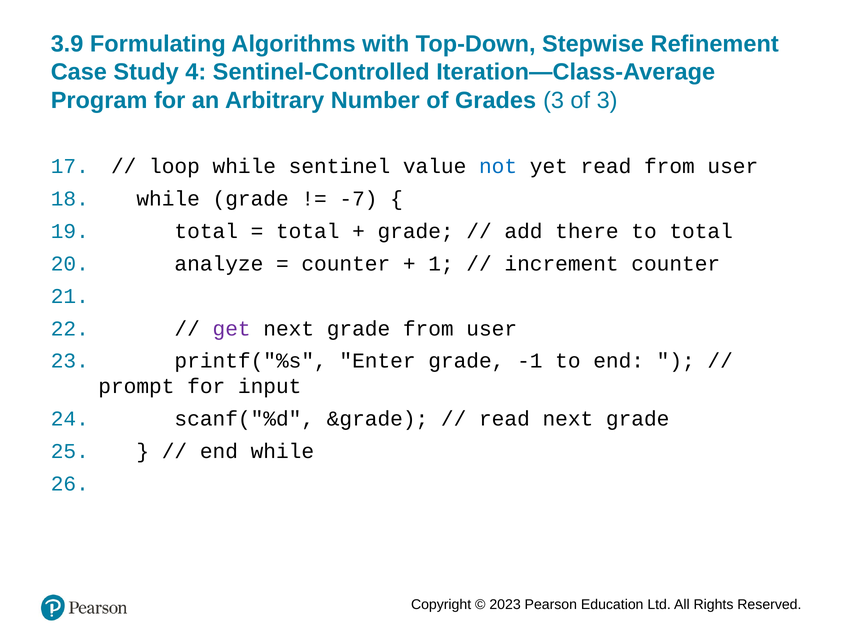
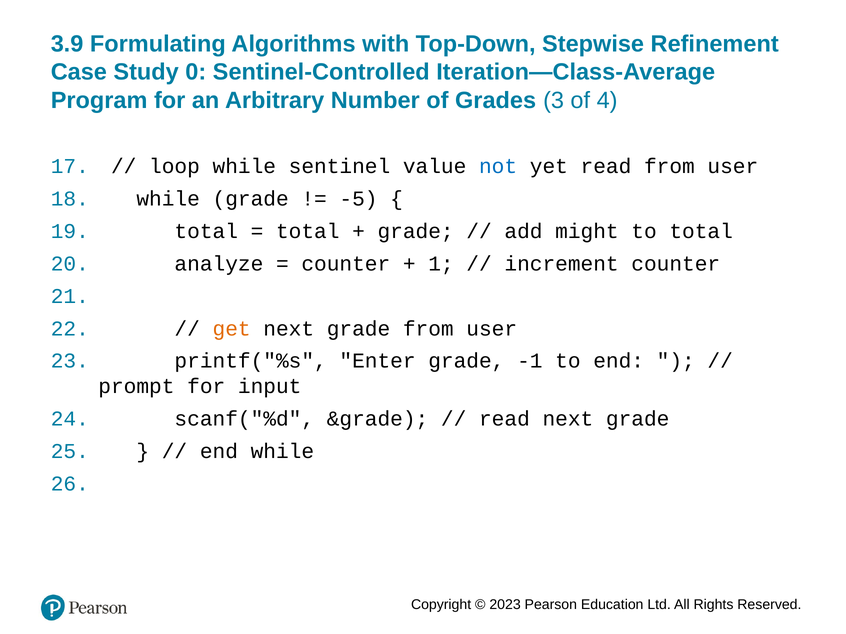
4: 4 -> 0 (196, 72)
of 3: 3 -> 4 (607, 100)
-7: -7 -> -5 (359, 199)
there: there -> might (587, 231)
get colour: purple -> orange (232, 329)
